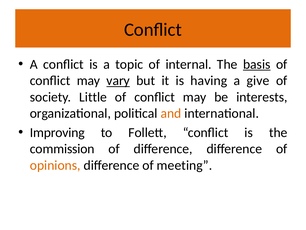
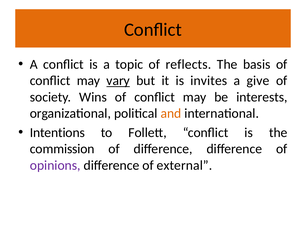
internal: internal -> reflects (188, 64)
basis underline: present -> none (257, 64)
having: having -> invites (209, 81)
Little: Little -> Wins (93, 97)
Improving: Improving -> Intentions (57, 132)
opinions colour: orange -> purple (55, 165)
meeting: meeting -> external (184, 165)
